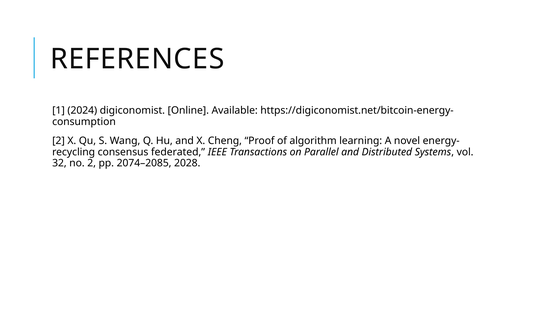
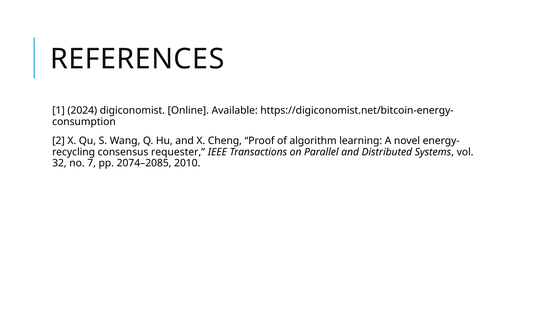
federated: federated -> requester (178, 152)
no 2: 2 -> 7 (92, 163)
2028: 2028 -> 2010 (187, 163)
